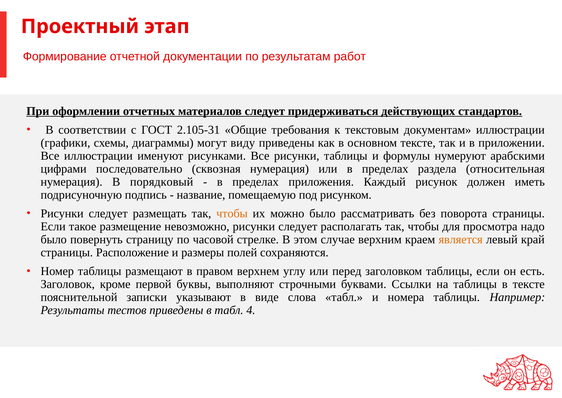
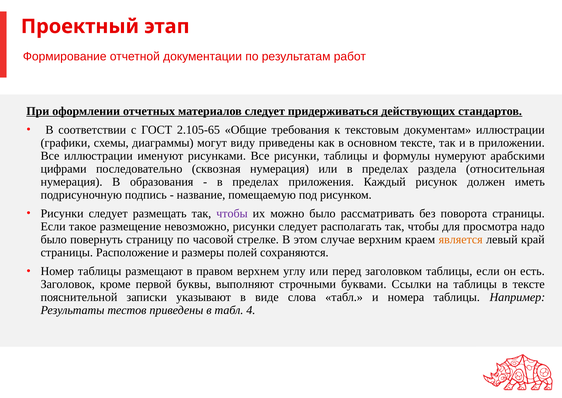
2.105-31: 2.105-31 -> 2.105-65 (198, 130)
порядковый: порядковый -> образования (162, 182)
чтобы colour: orange -> purple (232, 213)
